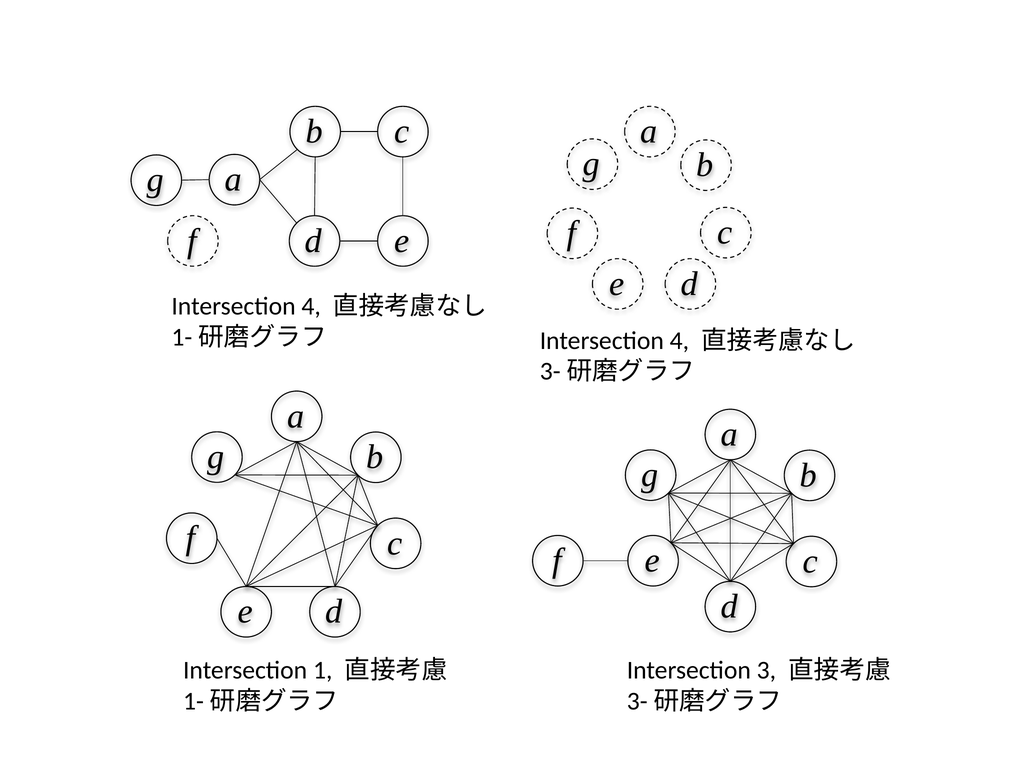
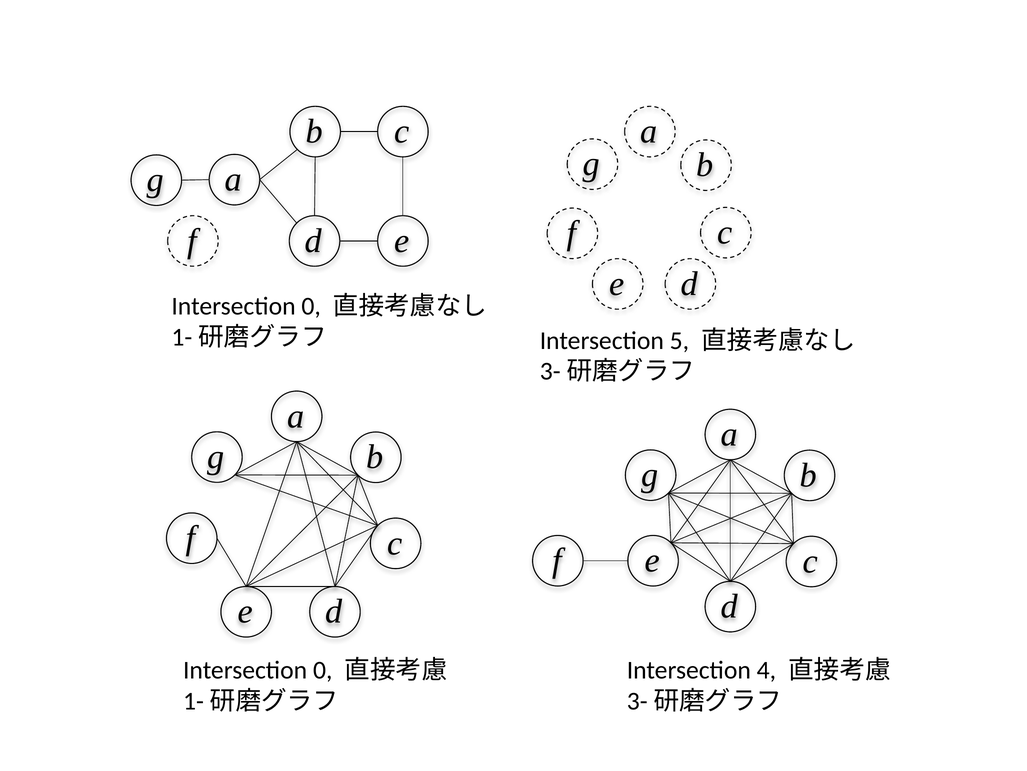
4: 4 -> 0 (311, 306)
4: 4 -> 5 (679, 340)
1: 1 -> 0 (323, 670)
3: 3 -> 4 (766, 670)
